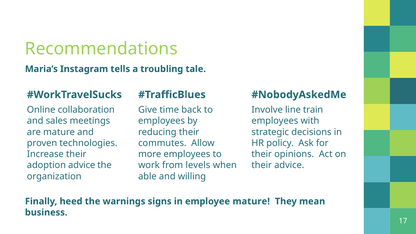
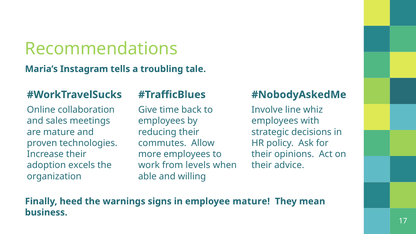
train: train -> whiz (313, 110)
adoption advice: advice -> excels (82, 165)
